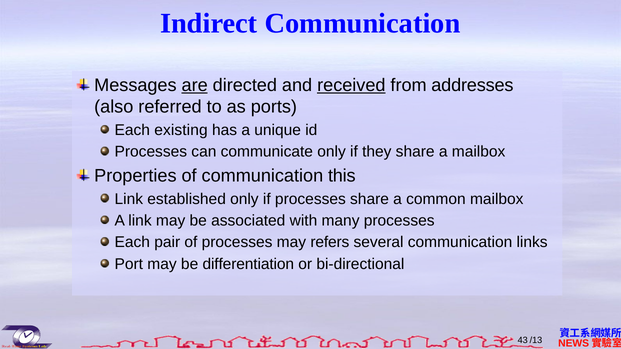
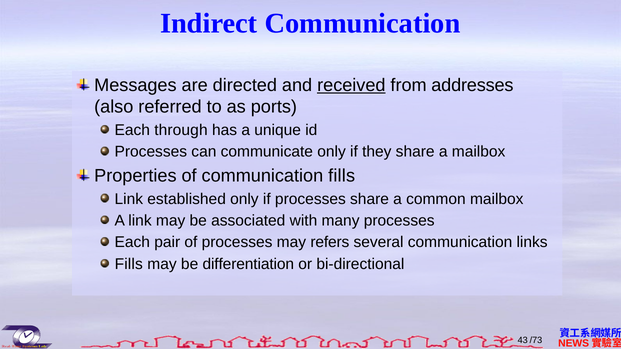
are underline: present -> none (195, 85)
existing: existing -> through (181, 130)
communication this: this -> fills (342, 176)
Port: Port -> Fills (129, 264)
/13: /13 -> /73 (536, 341)
